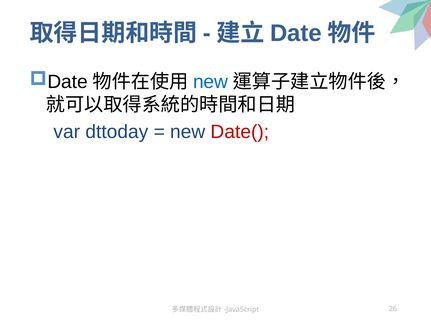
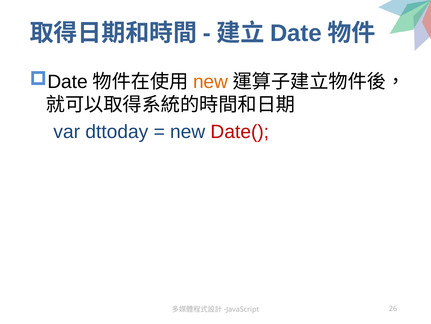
new colour: blue -> orange (211, 82)
